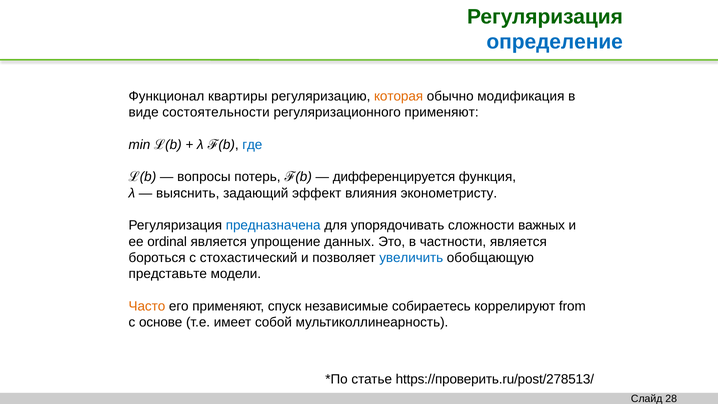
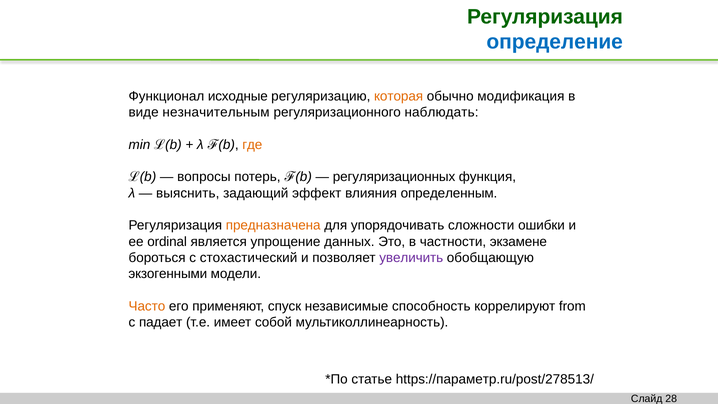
квартиры: квартиры -> исходные (238, 96)
состоятельности: состоятельности -> незначительным (216, 112)
регуляризационного применяют: применяют -> наблюдать (442, 112)
где colour: blue -> orange (252, 145)
дифференцируется: дифференцируется -> регуляризационных (394, 177)
эконометристу: эконометристу -> определенным (449, 193)
предназначена colour: blue -> orange (273, 225)
важных: важных -> ошибки (541, 225)
частности является: является -> экзамене (518, 242)
увеличить colour: blue -> purple (411, 258)
представьте: представьте -> экзогенными (168, 274)
собираетесь: собираетесь -> способность (431, 306)
основе: основе -> падает (161, 322)
https://проверить.ru/post/278513/: https://проверить.ru/post/278513/ -> https://параметр.ru/post/278513/ (495, 379)
